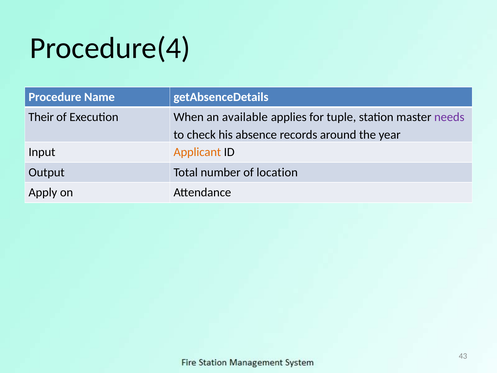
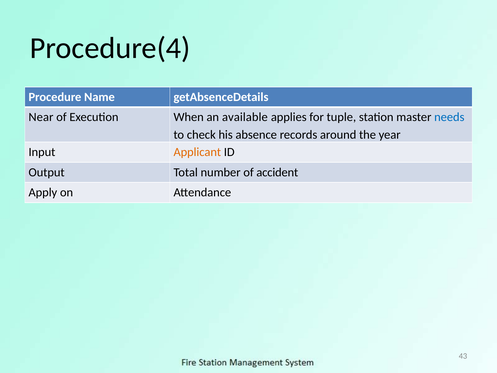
Their: Their -> Near (41, 117)
needs colour: purple -> blue (449, 117)
location: location -> accident (277, 172)
